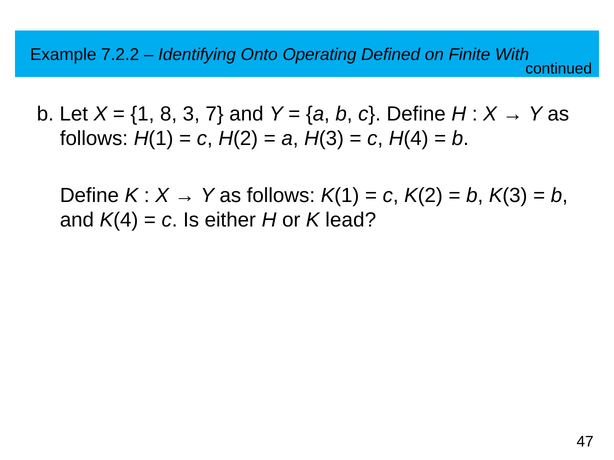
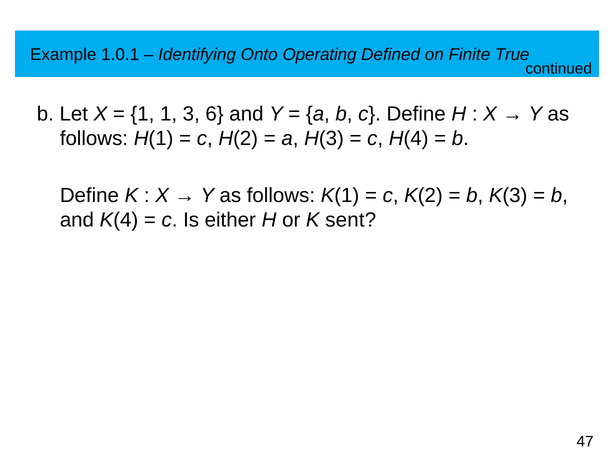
7.2.2: 7.2.2 -> 1.0.1 (120, 55)
With: With -> True (512, 55)
1 8: 8 -> 1 (169, 114)
7: 7 -> 6 (215, 114)
lead: lead -> sent (351, 220)
